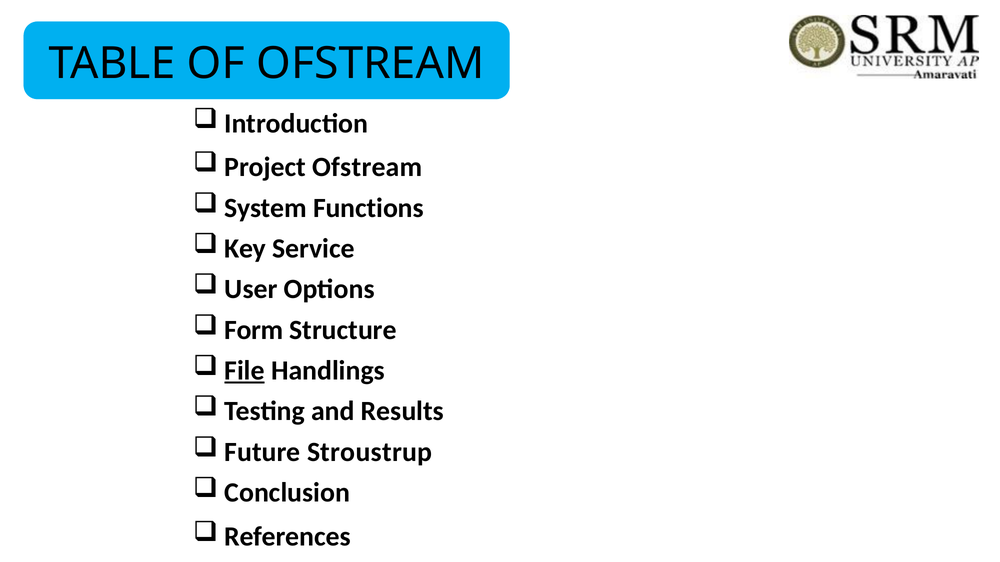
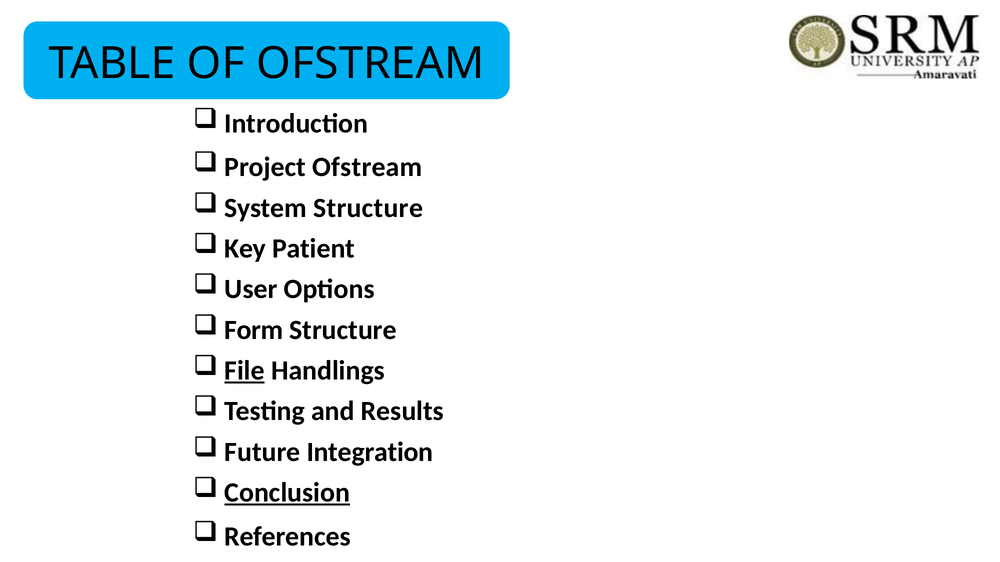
System Functions: Functions -> Structure (368, 208)
Service: Service -> Patient (314, 249)
Stroustrup: Stroustrup -> Integration (370, 452)
Conclusion underline: none -> present (287, 493)
